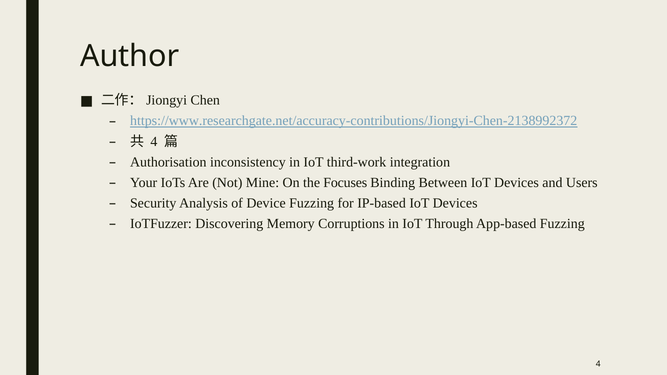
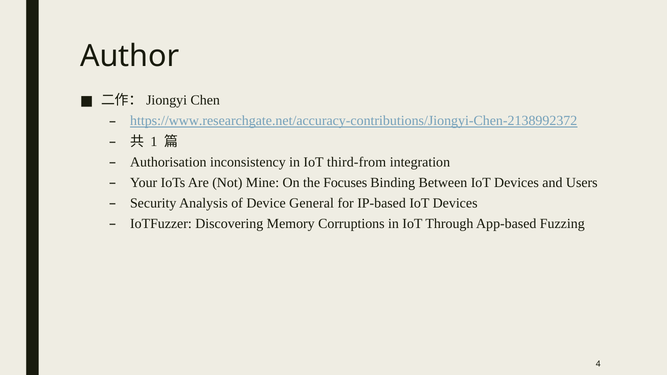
4: 4 -> 1 (154, 141)
third‐work: third‐work -> third‐from (357, 162)
Device Fuzzing: Fuzzing -> General (312, 203)
